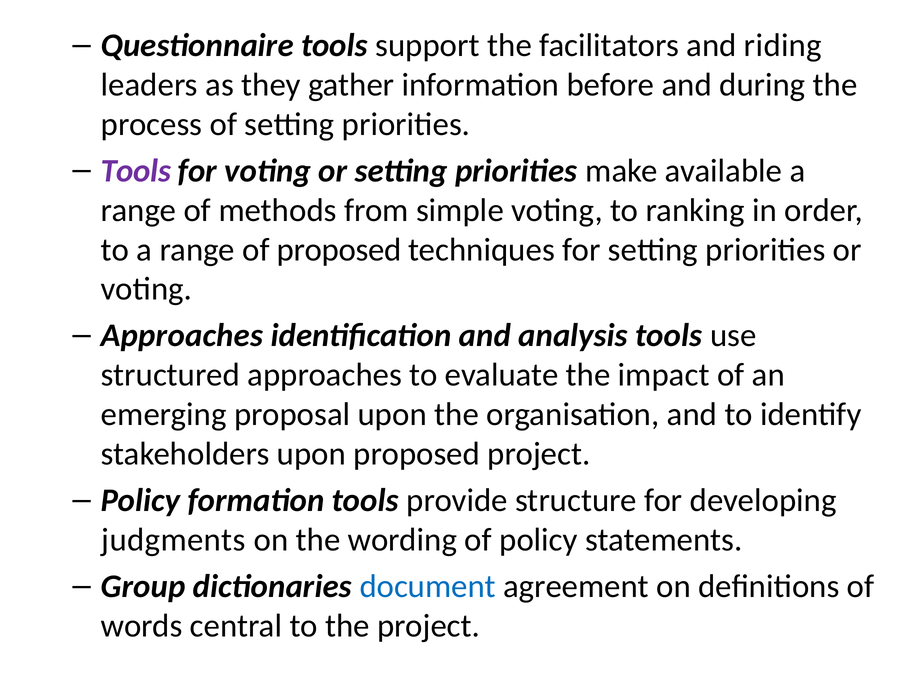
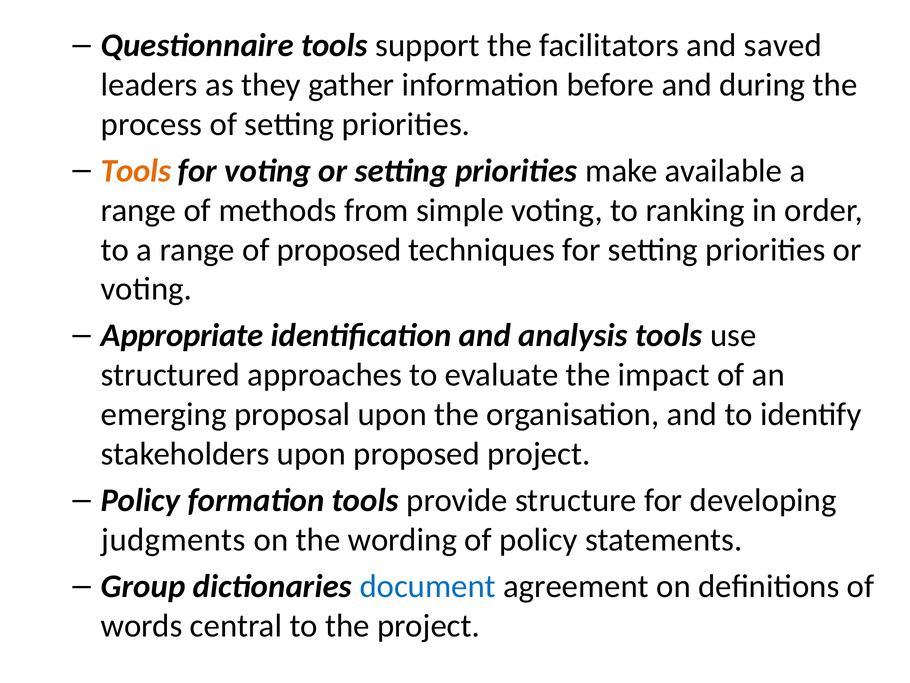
riding: riding -> saved (783, 45)
Tools colour: purple -> orange (136, 171)
Approaches: Approaches -> Appropriate (182, 335)
